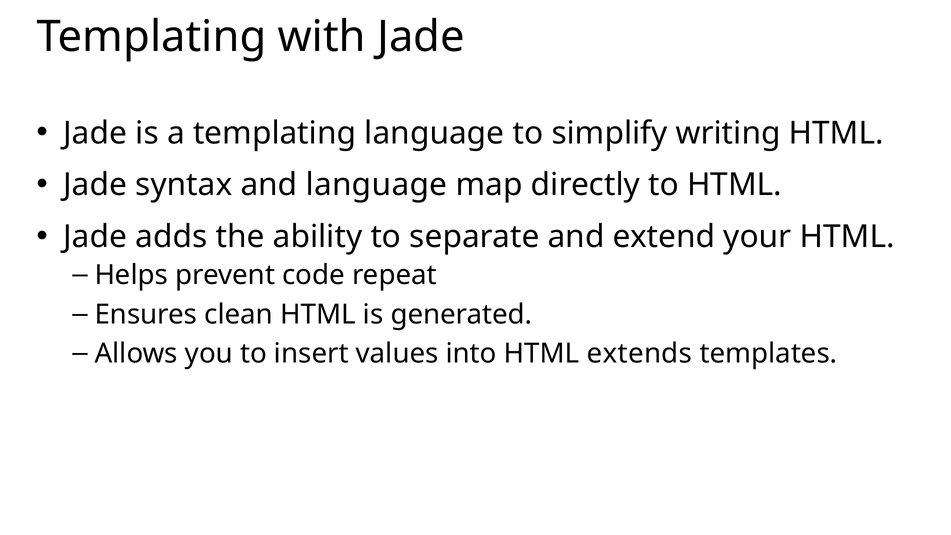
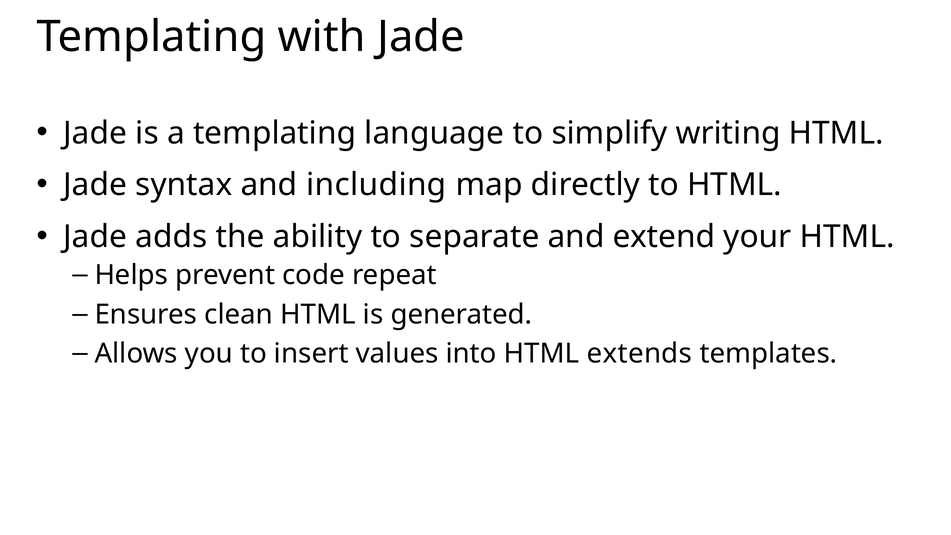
and language: language -> including (376, 185)
